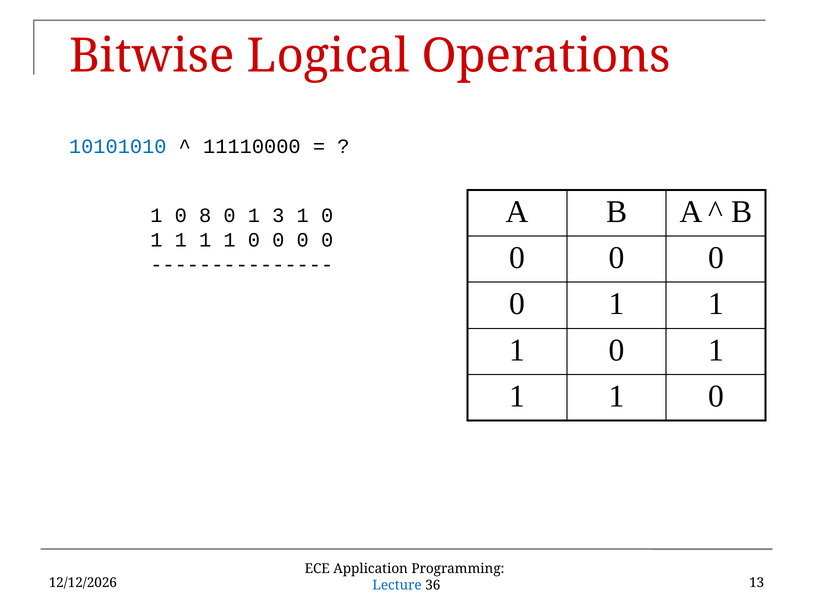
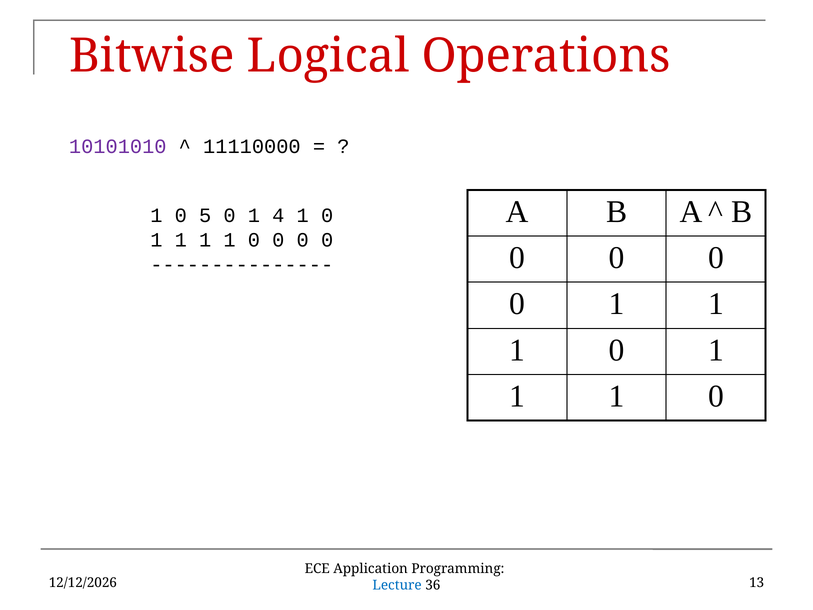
10101010 colour: blue -> purple (118, 146)
8: 8 -> 5 (205, 215)
3: 3 -> 4 (278, 215)
